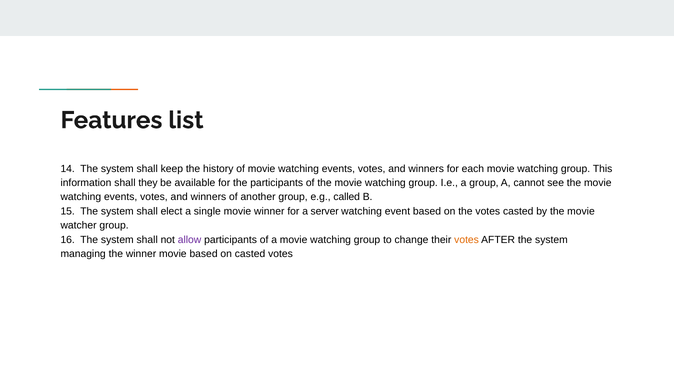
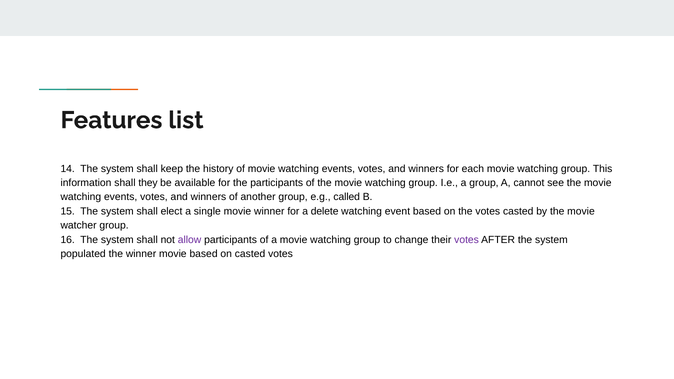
server: server -> delete (325, 211)
votes colour: orange -> purple (467, 240)
managing: managing -> populated (83, 254)
